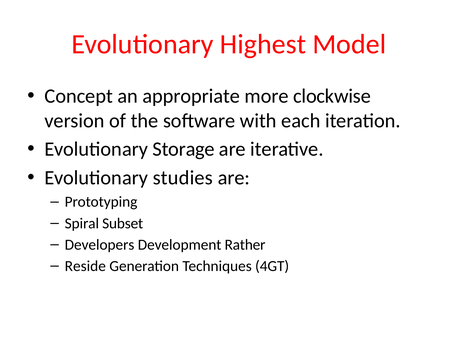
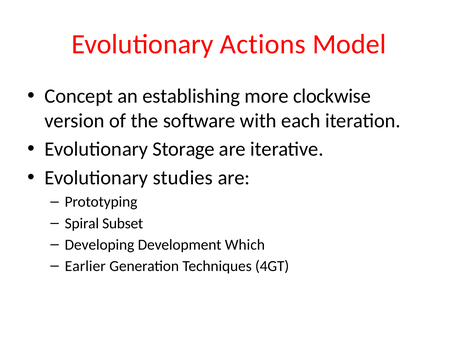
Highest: Highest -> Actions (263, 44)
appropriate: appropriate -> establishing (191, 96)
Developers: Developers -> Developing (100, 244)
Rather: Rather -> Which (245, 244)
Reside: Reside -> Earlier (85, 266)
